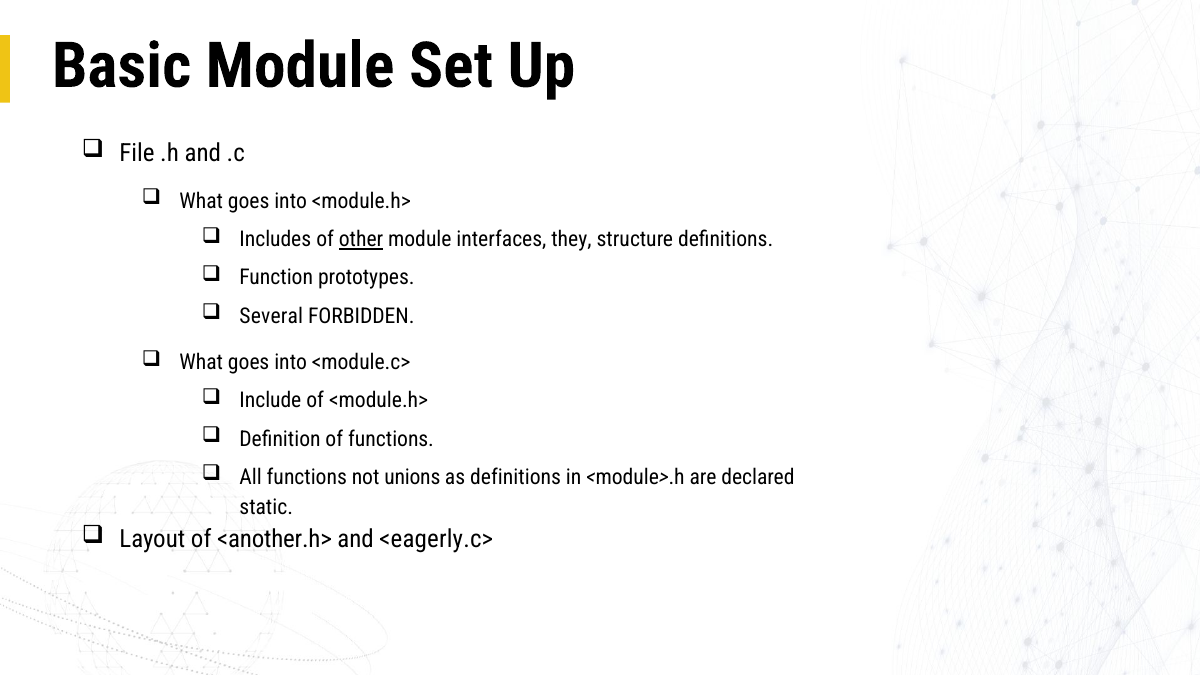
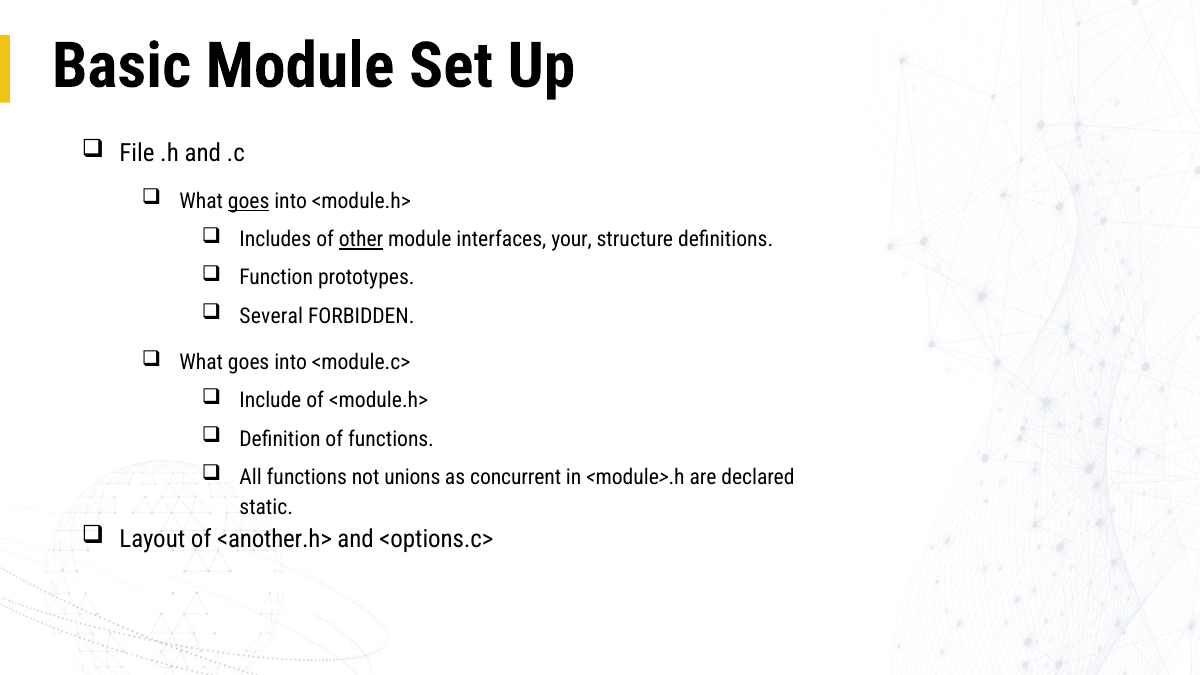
goes underline: none -> present (249, 201)
they: they -> your (572, 240)
as definitions: definitions -> concurrent (516, 477)
<eagerly.c>: <eagerly.c> -> <options.c> (436, 540)
